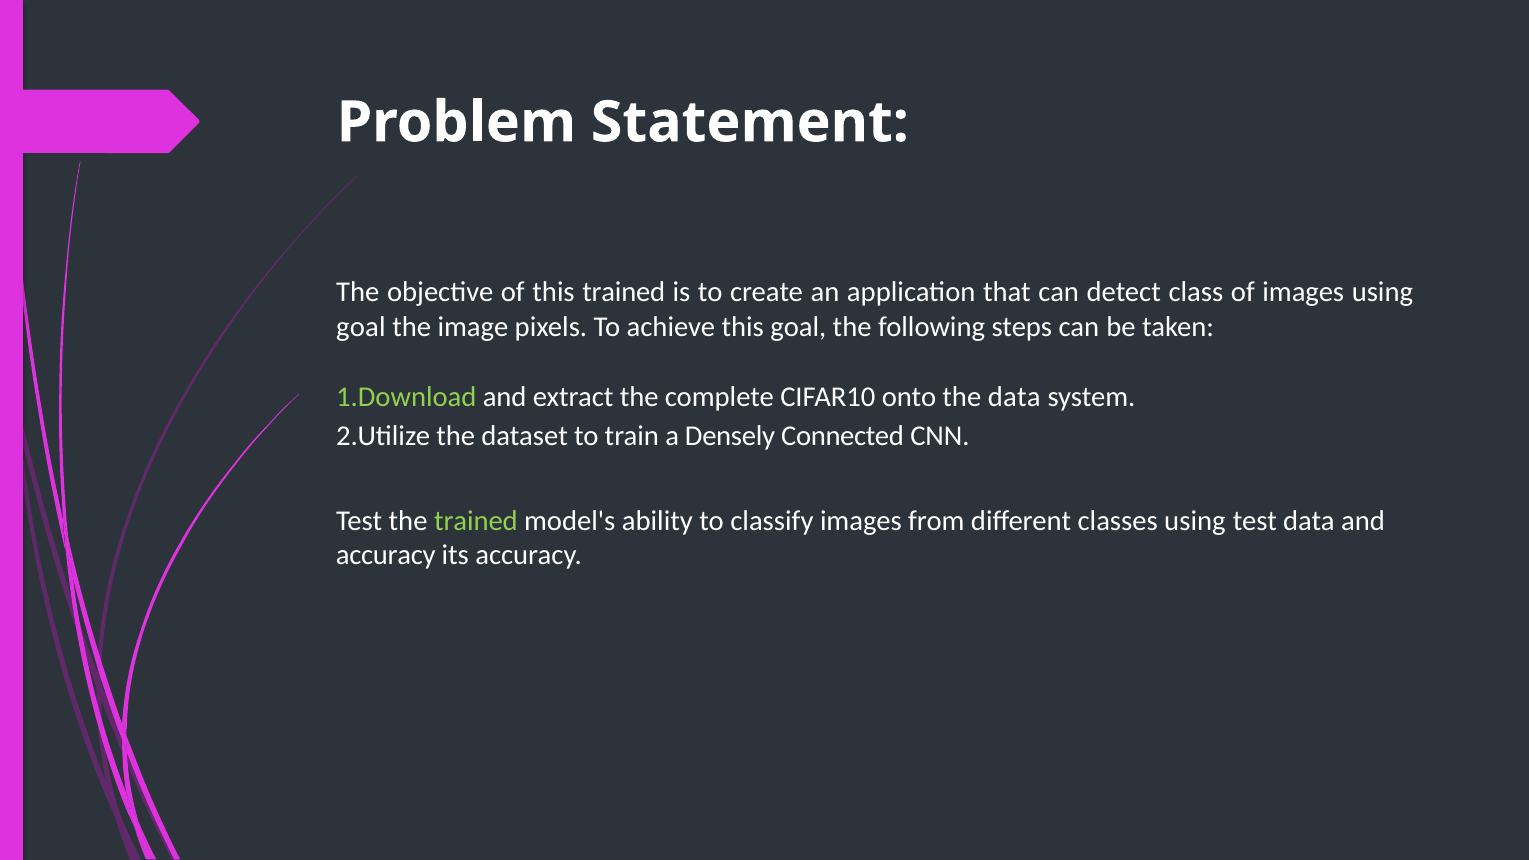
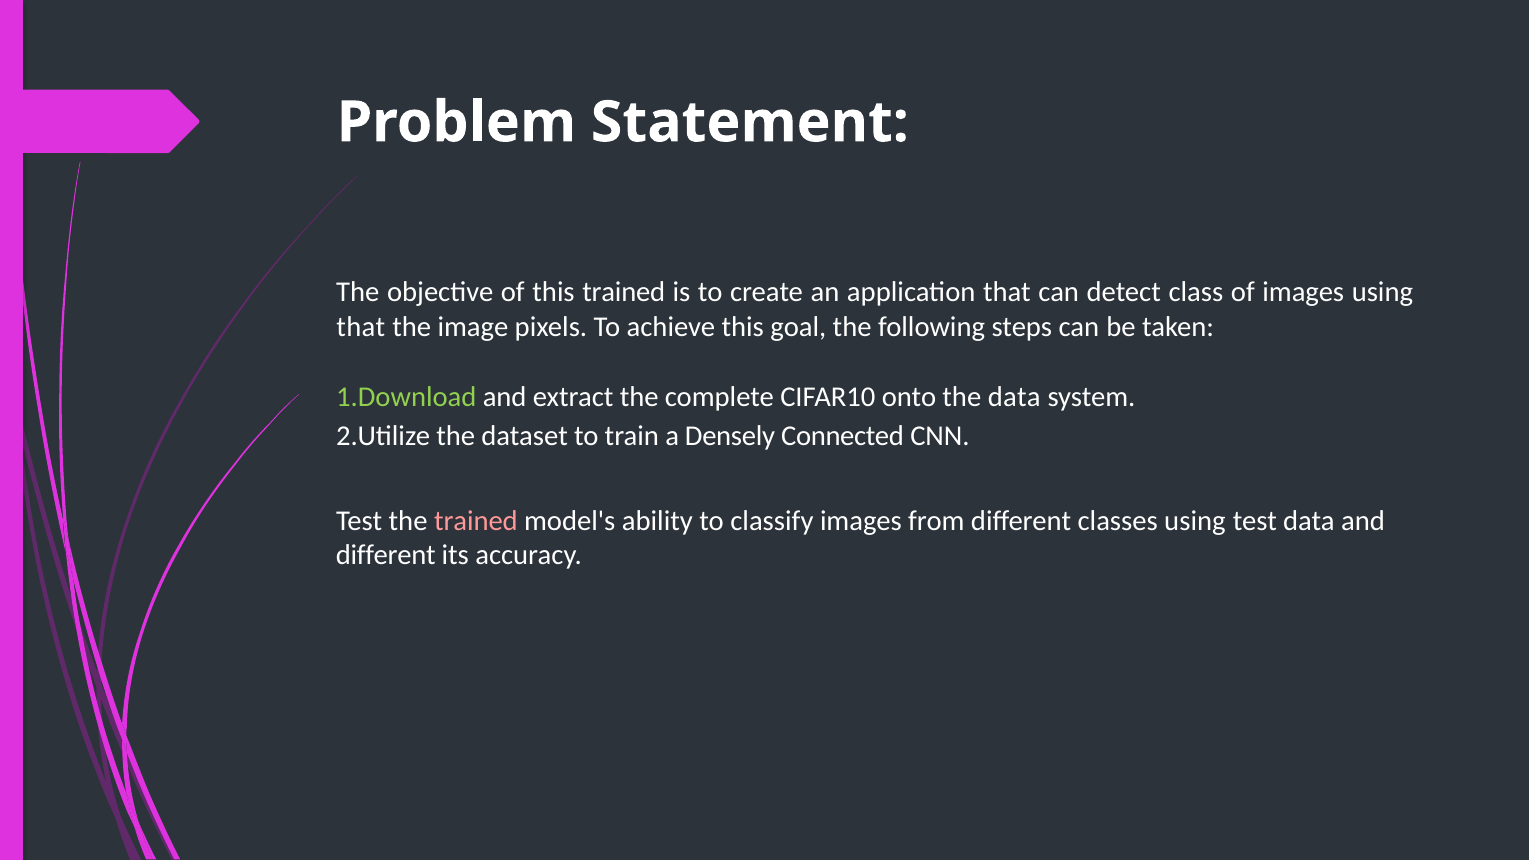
goal: goal -> that (361, 327)
trained colour: light green -> pink (476, 521)
accuracy: accuracy -> different (386, 555)
